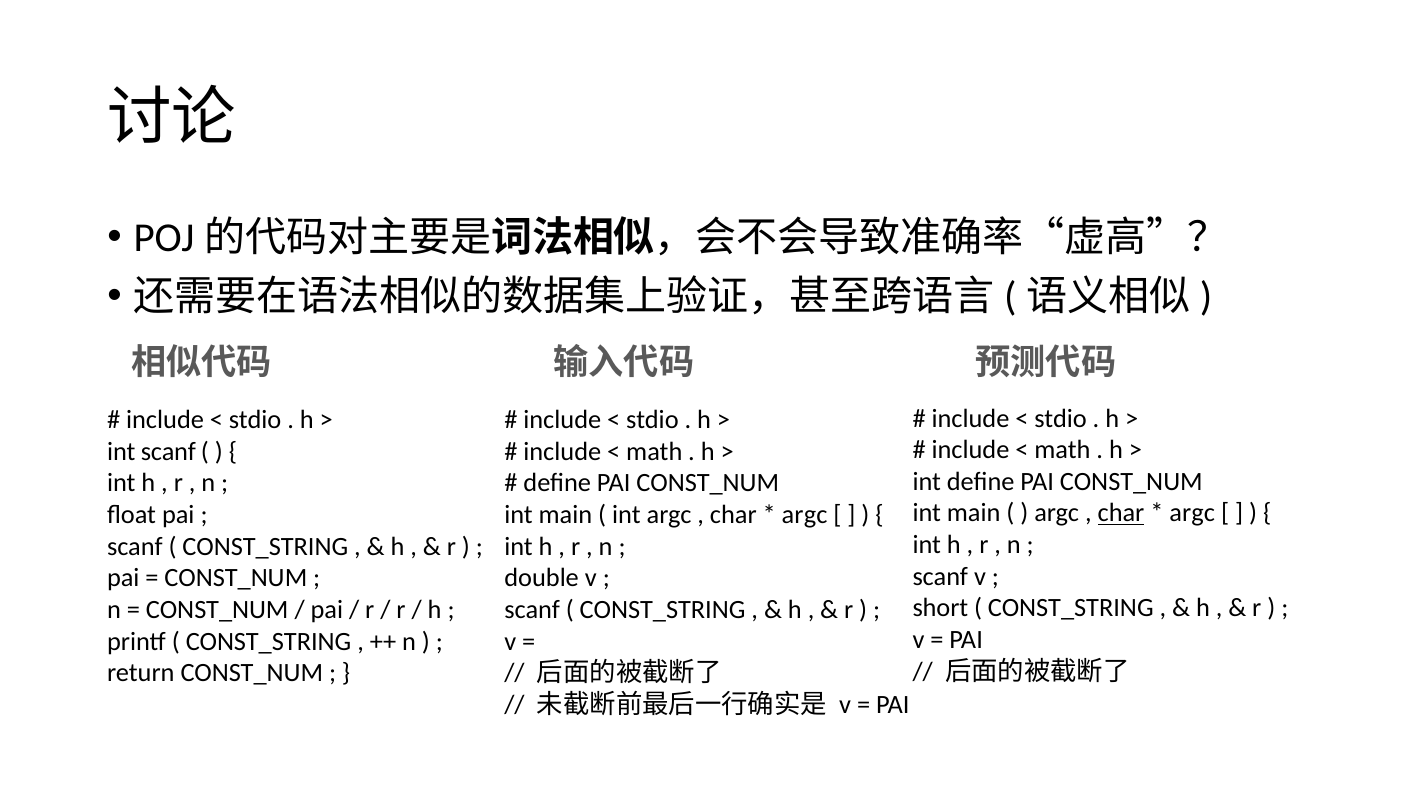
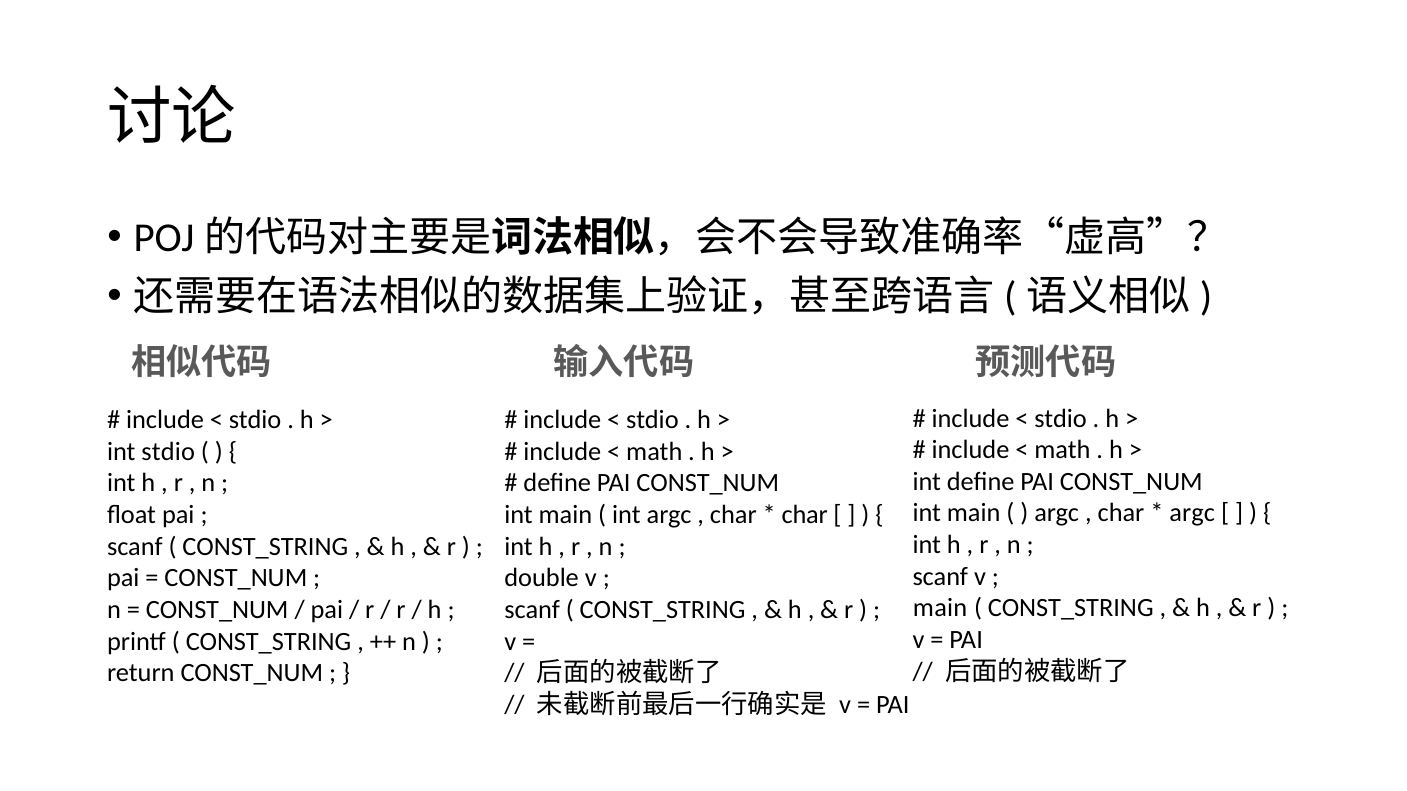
int scanf: scanf -> stdio (168, 452)
char underline: present -> none (1121, 514)
argc: argc -> char (805, 515)
short: short -> main (940, 608)
